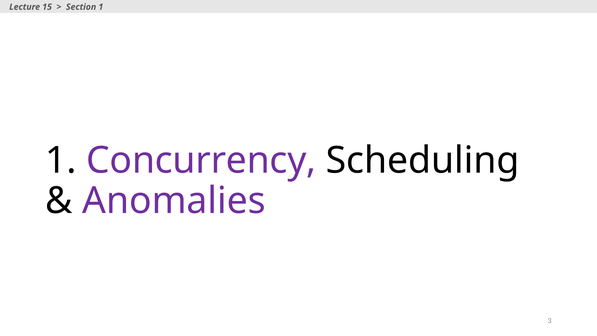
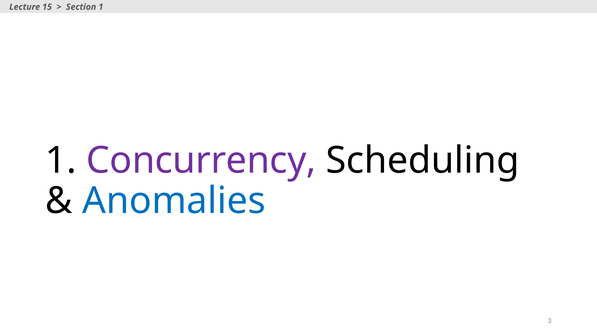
Anomalies colour: purple -> blue (174, 201)
